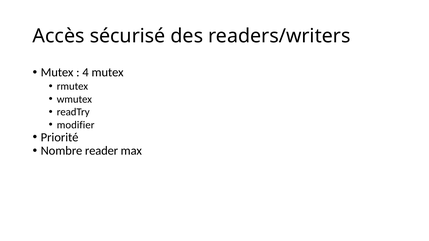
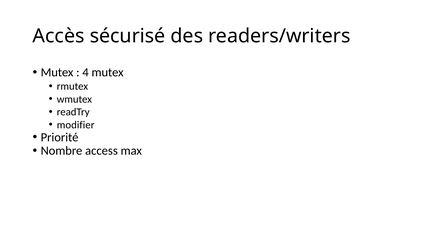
reader: reader -> access (101, 151)
